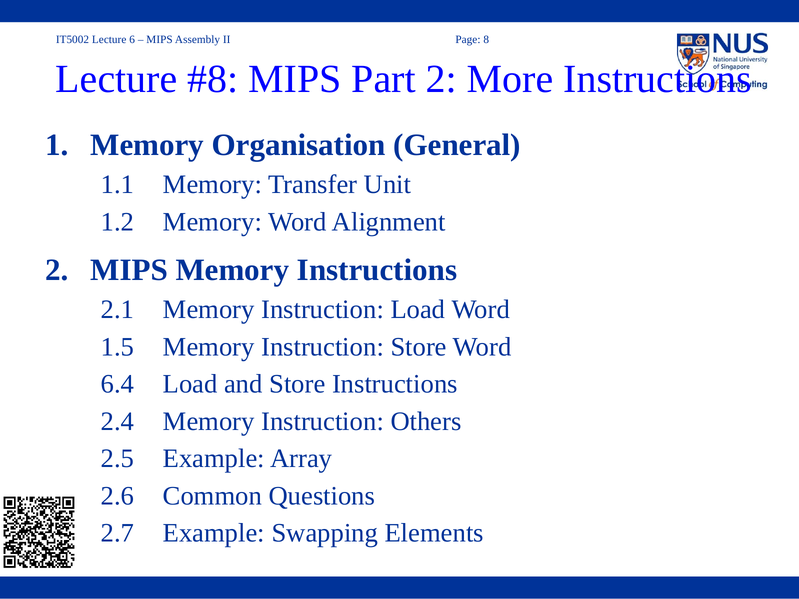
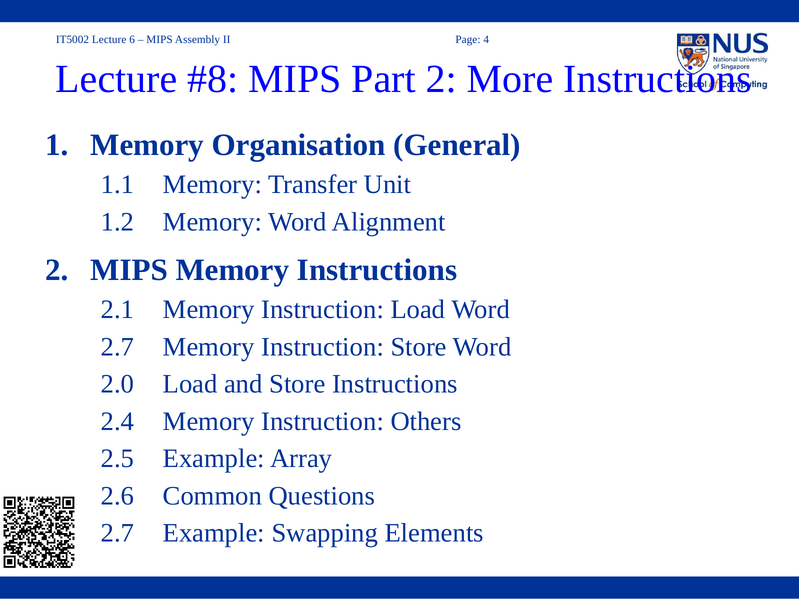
8: 8 -> 4 (486, 40)
1.5: 1.5 -> 2.7 (117, 347)
6.4: 6.4 -> 2.0 (117, 384)
